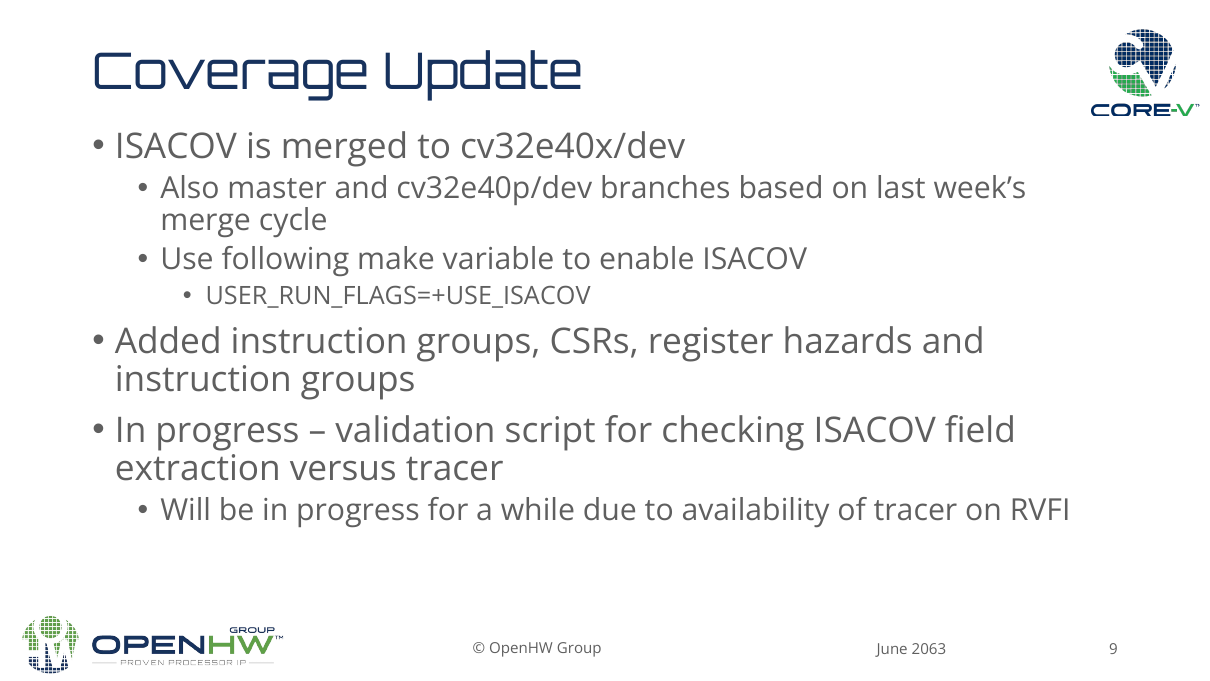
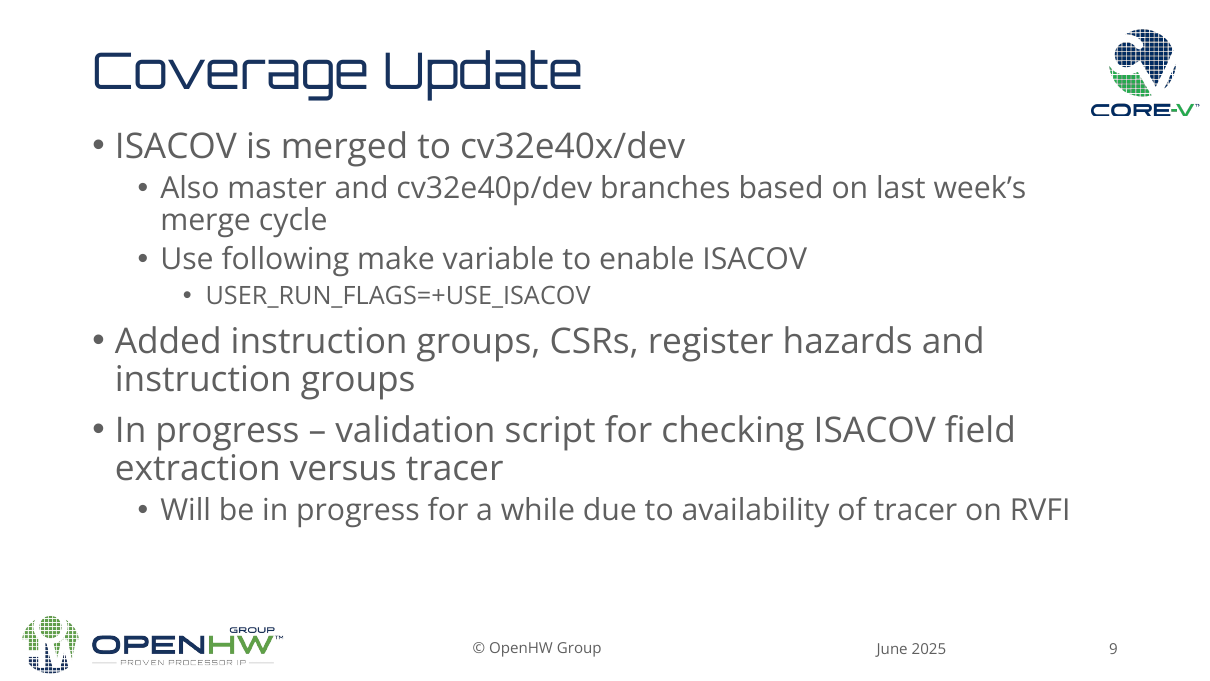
2063: 2063 -> 2025 (929, 649)
